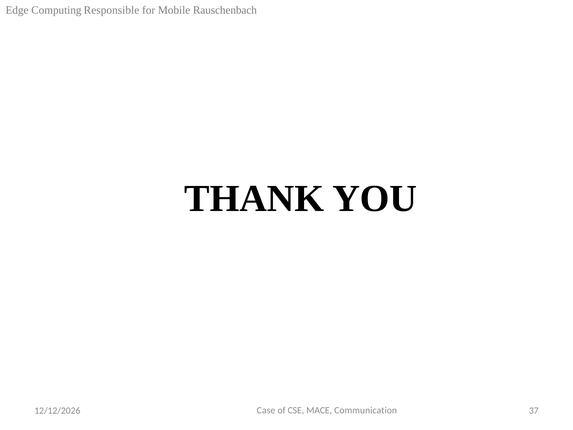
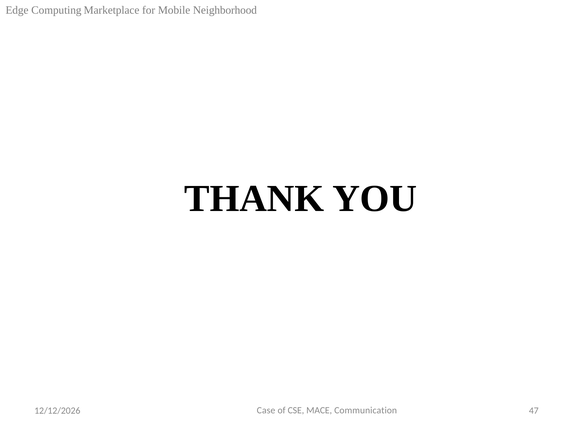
Responsible: Responsible -> Marketplace (112, 10)
Rauschenbach: Rauschenbach -> Neighborhood (225, 10)
37: 37 -> 47 (534, 410)
